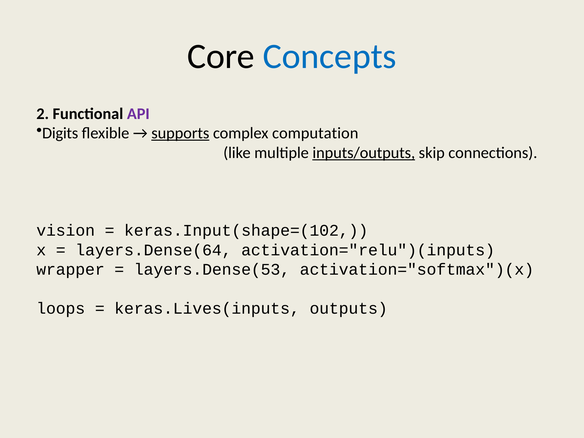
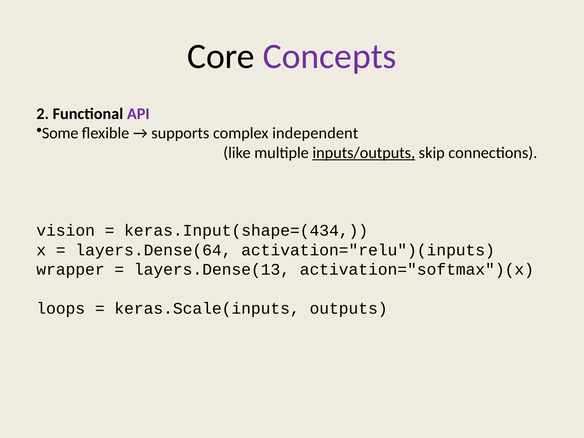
Concepts colour: blue -> purple (330, 57)
Digits: Digits -> Some (60, 133)
supports underline: present -> none (180, 133)
computation: computation -> independent (315, 133)
keras.Input(shape=(102: keras.Input(shape=(102 -> keras.Input(shape=(434 (246, 231)
layers.Dense(53: layers.Dense(53 -> layers.Dense(13 (212, 270)
keras.Lives(inputs: keras.Lives(inputs -> keras.Scale(inputs (207, 309)
